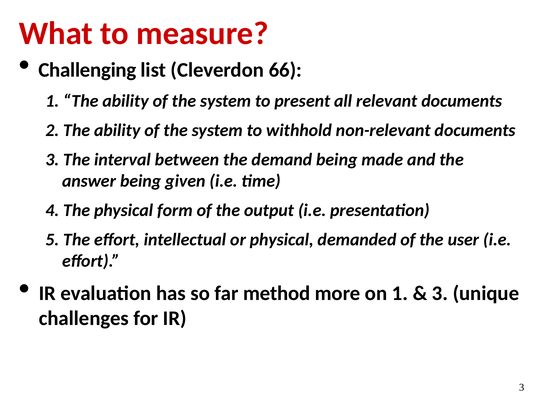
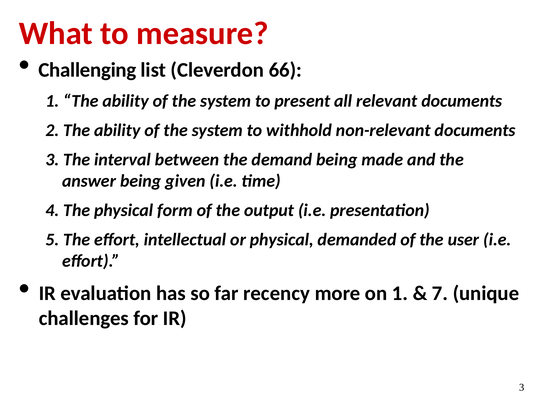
method: method -> recency (276, 294)
3: 3 -> 7 (440, 294)
